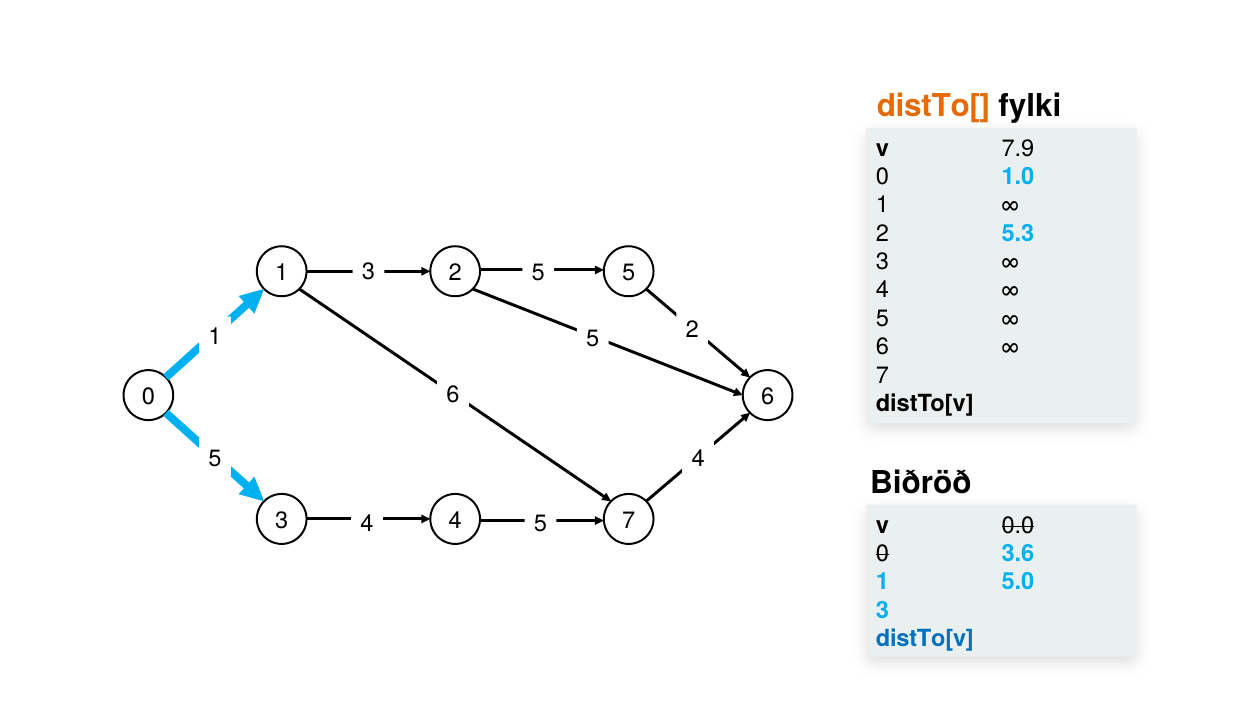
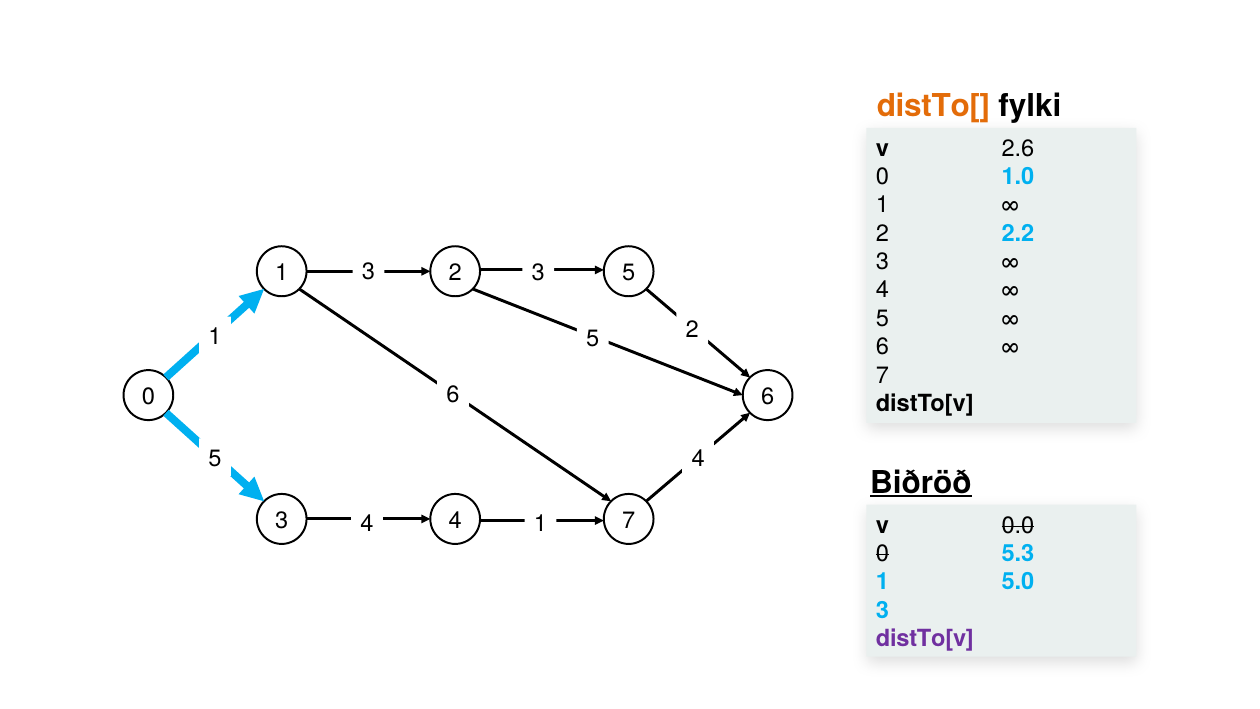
7.9: 7.9 -> 2.6 (1018, 148)
5.3: 5.3 -> 2.2 (1018, 233)
3 5: 5 -> 3 (538, 273)
Biðröð underline: none -> present (921, 483)
5: 5 -> 1 (540, 524)
3.6: 3.6 -> 5.3 (1018, 553)
distTo[v colour: blue -> purple (925, 638)
